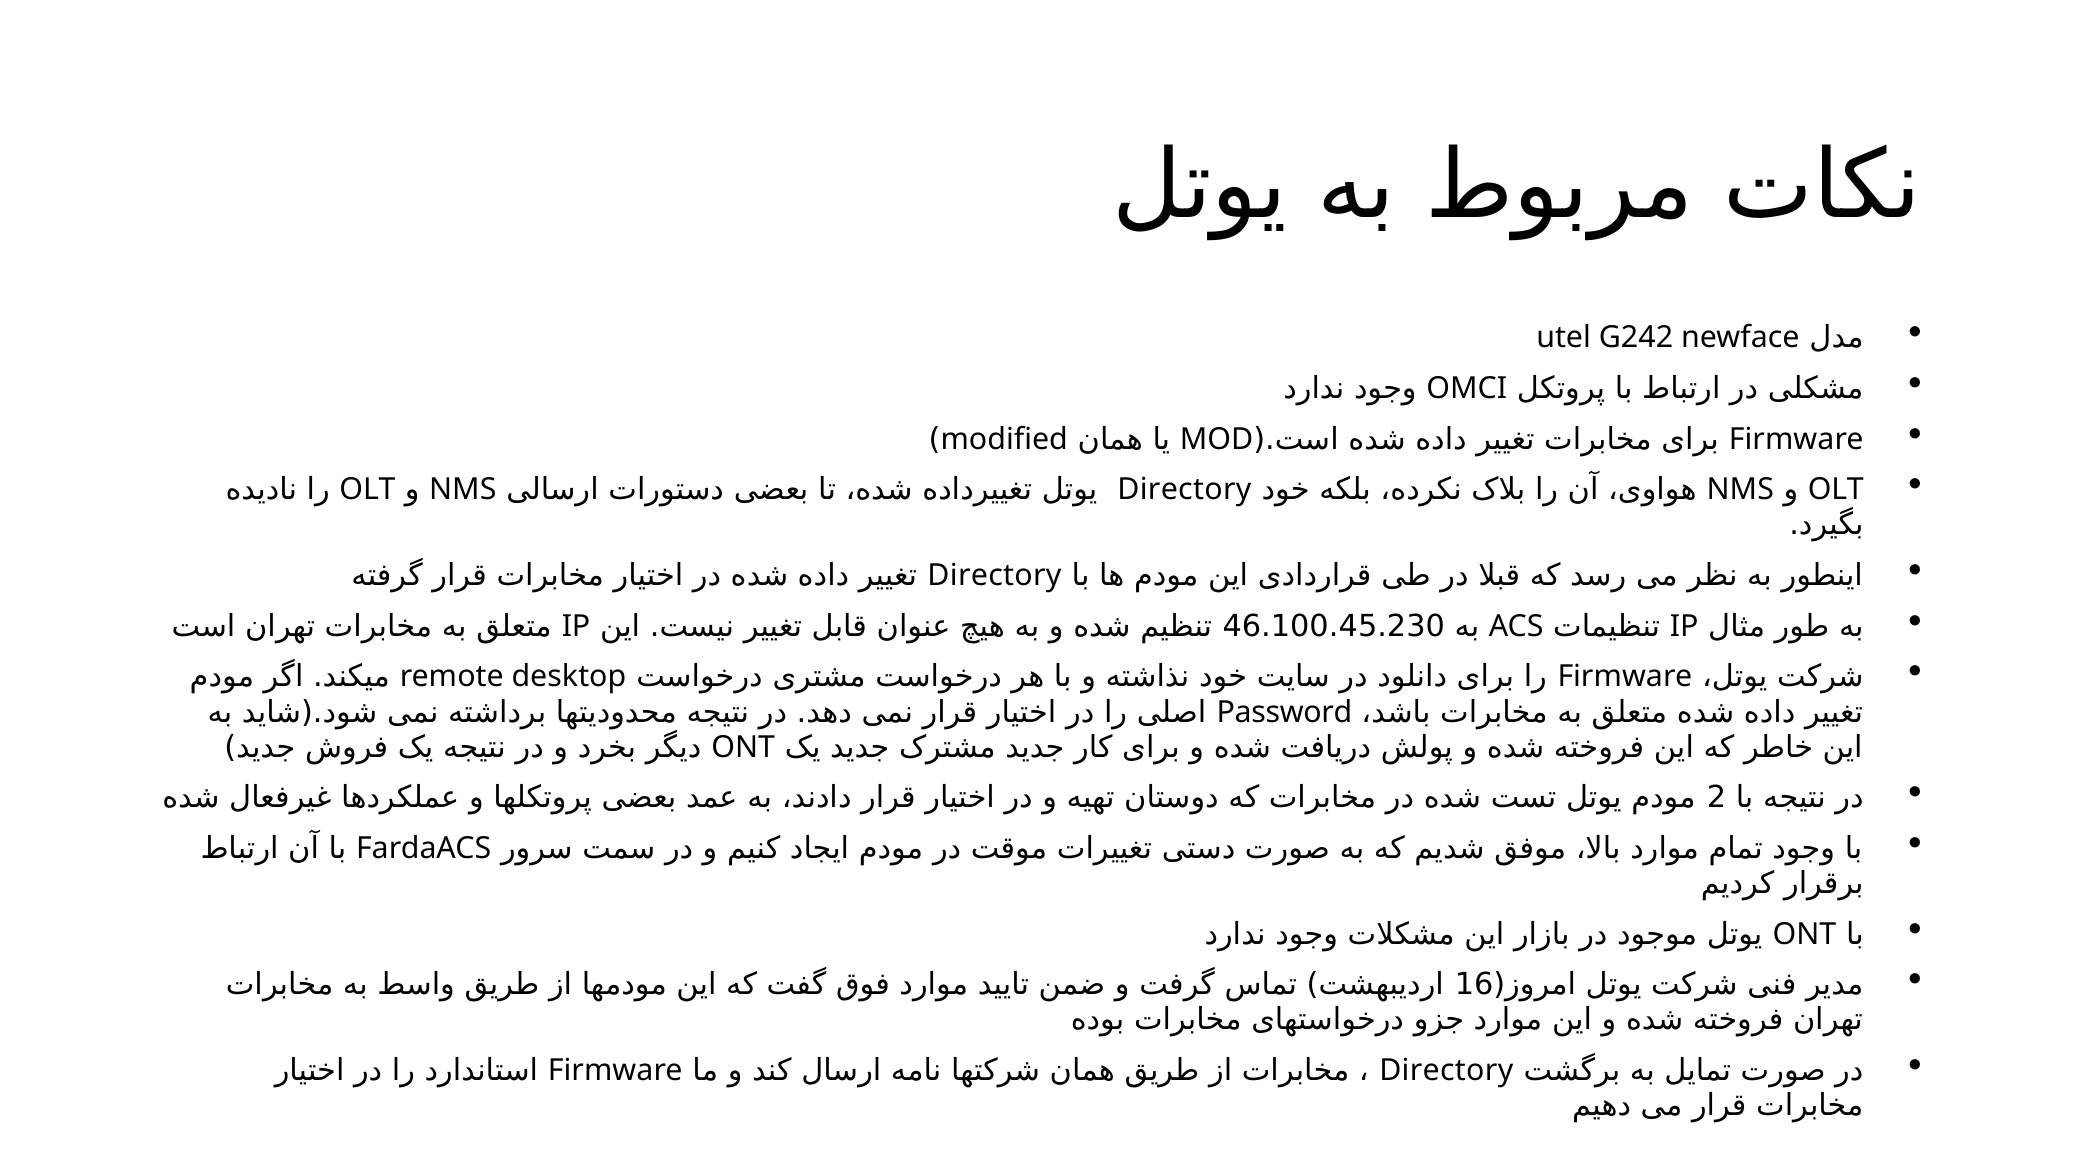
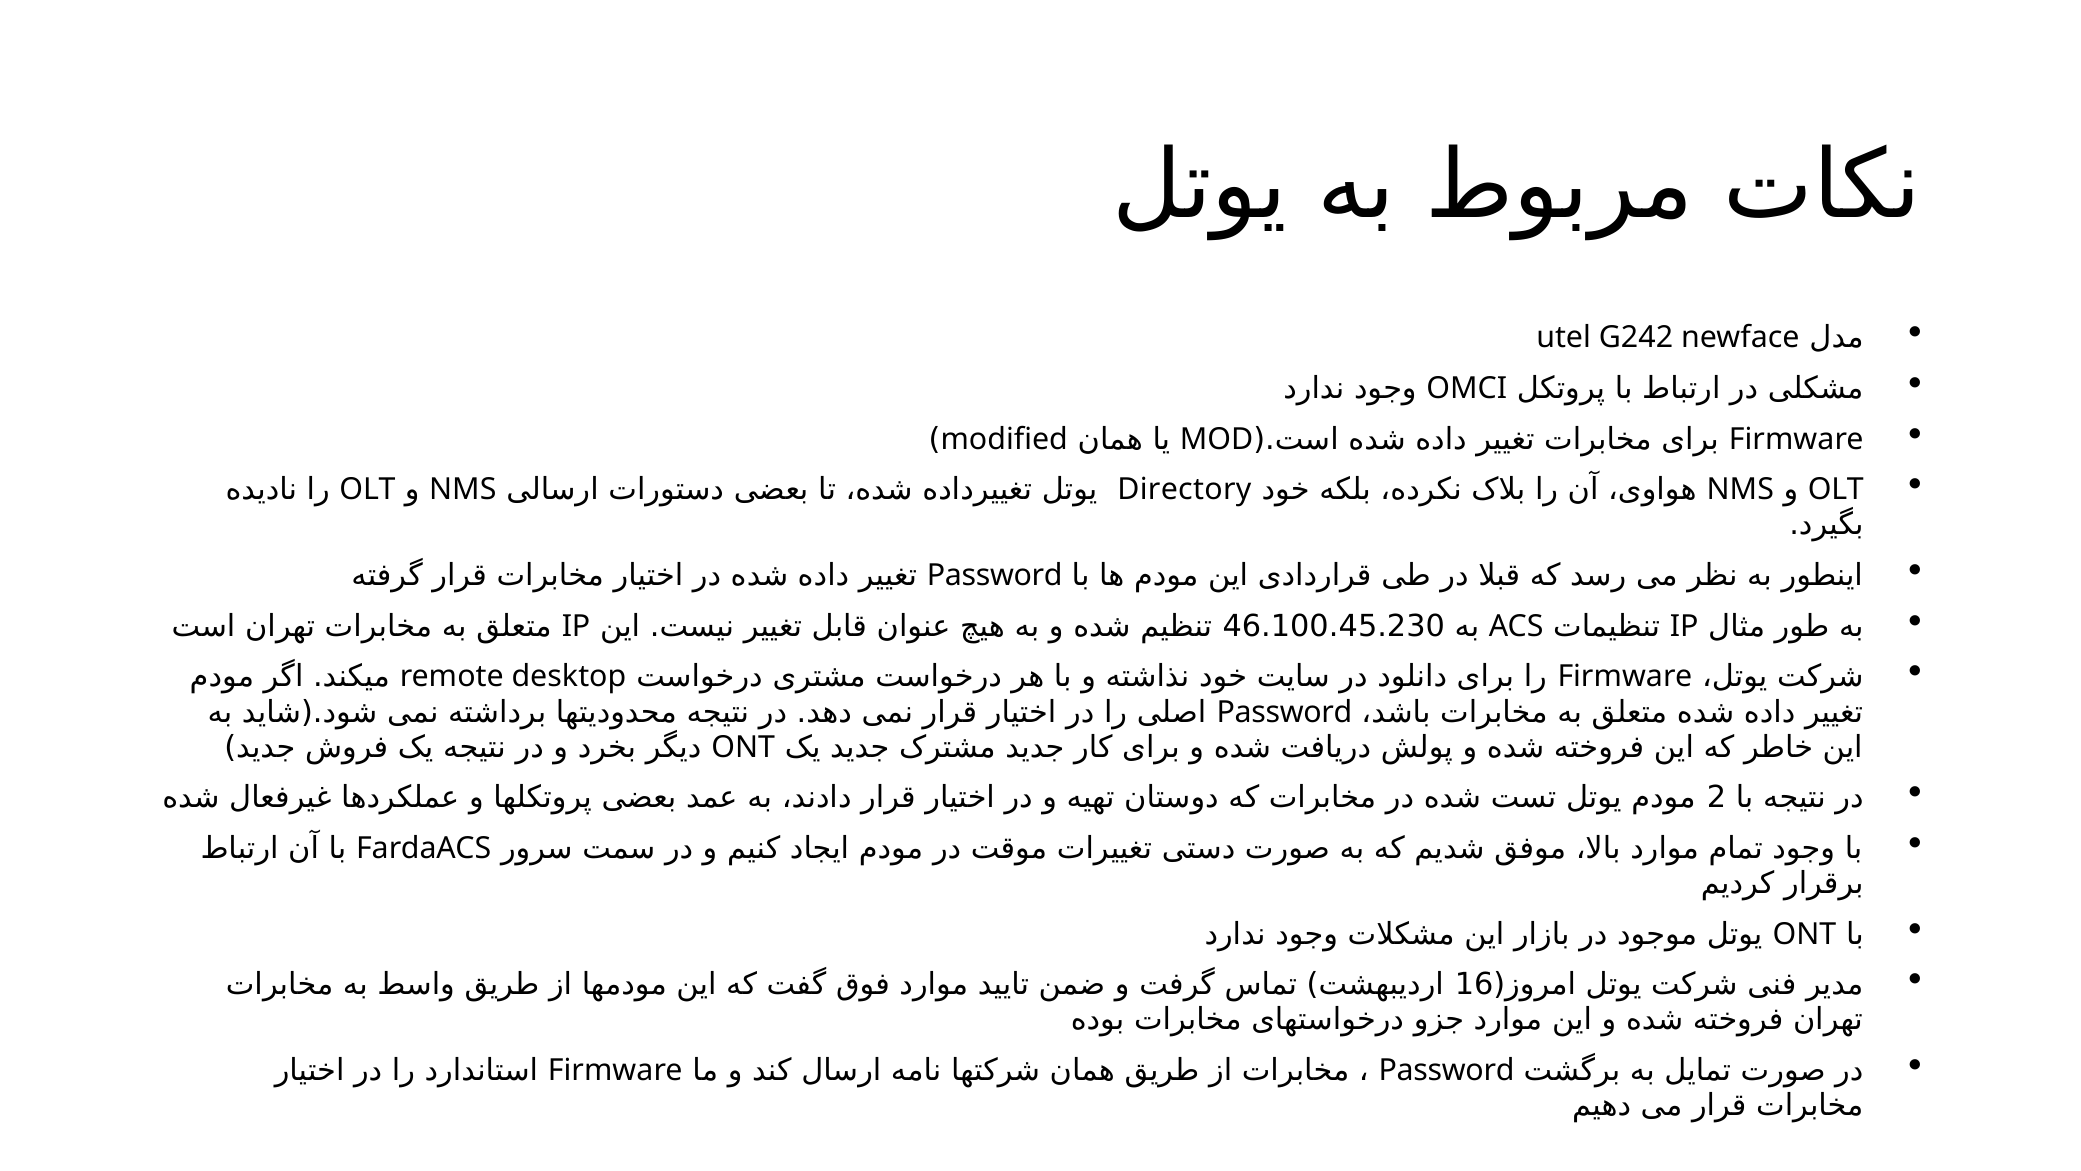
Directory: Directory -> Password (995, 575)
Directory: Directory -> Password (1447, 1070)
